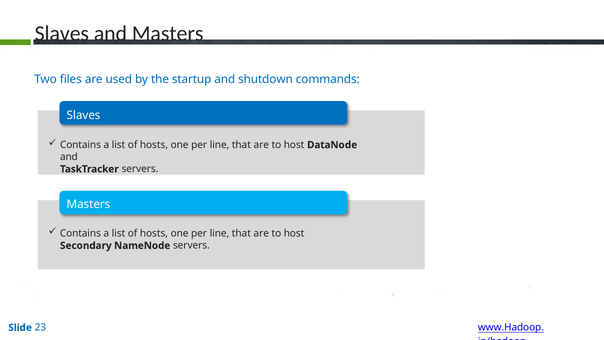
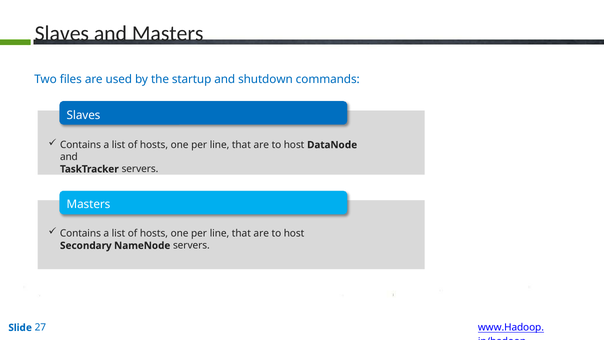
23: 23 -> 27 (40, 327)
